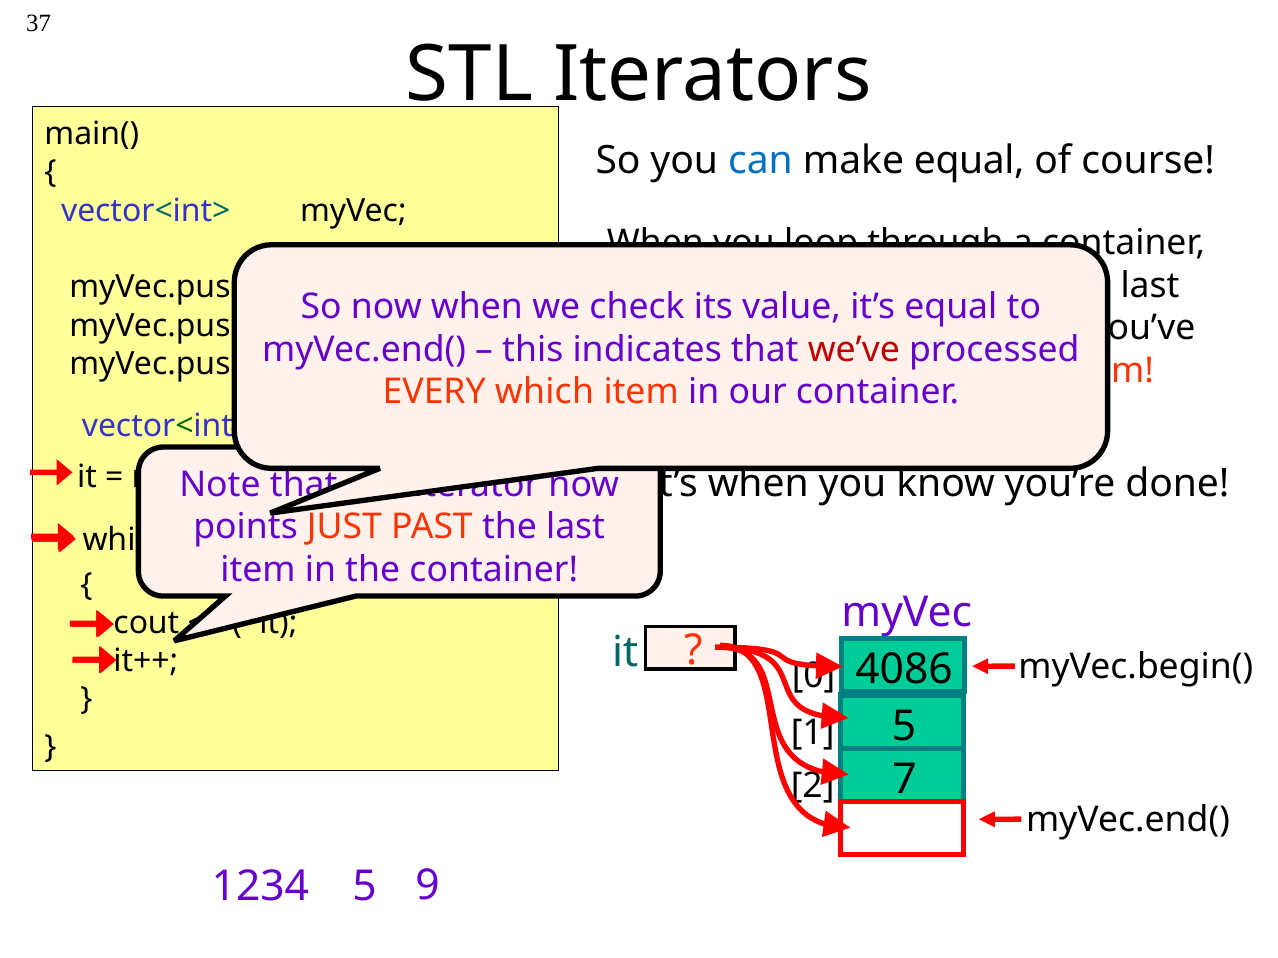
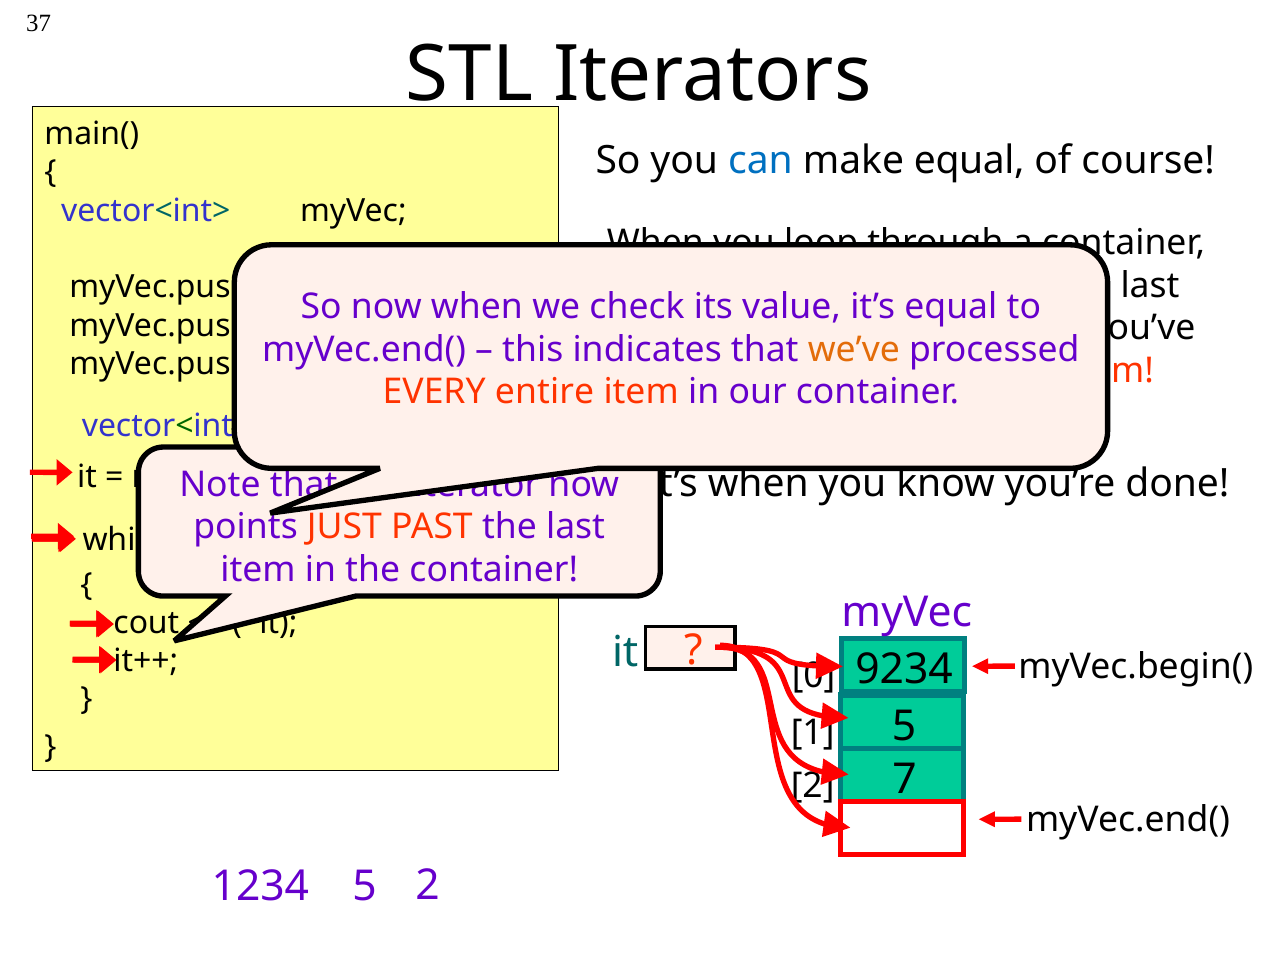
we’ve colour: red -> orange (854, 350)
which: which -> entire (545, 392)
4086: 4086 -> 9234 (904, 670)
5 9: 9 -> 2 (427, 886)
